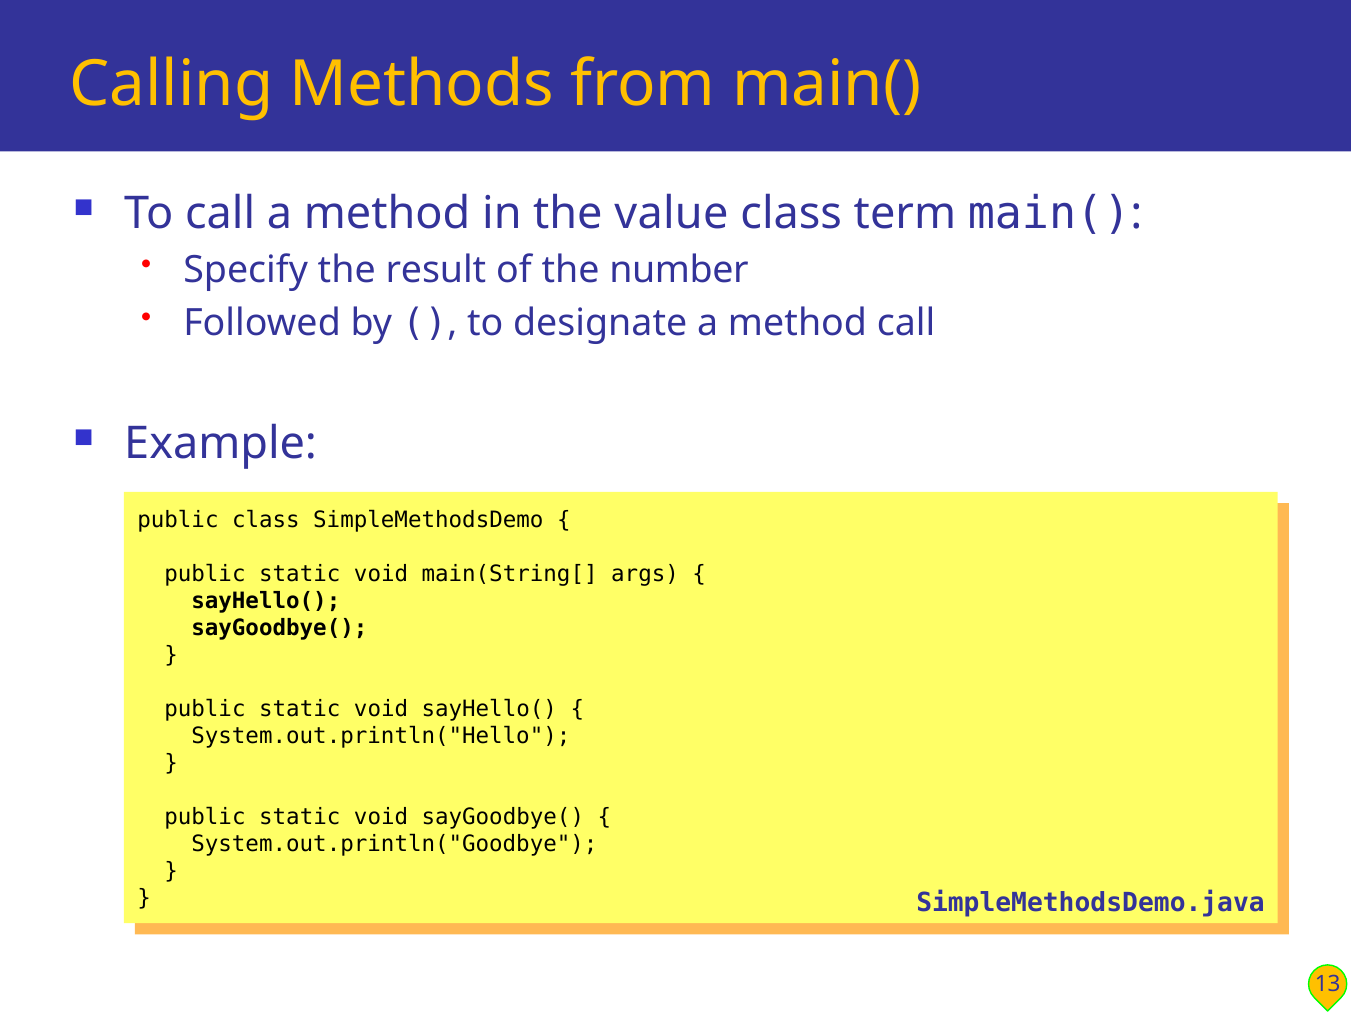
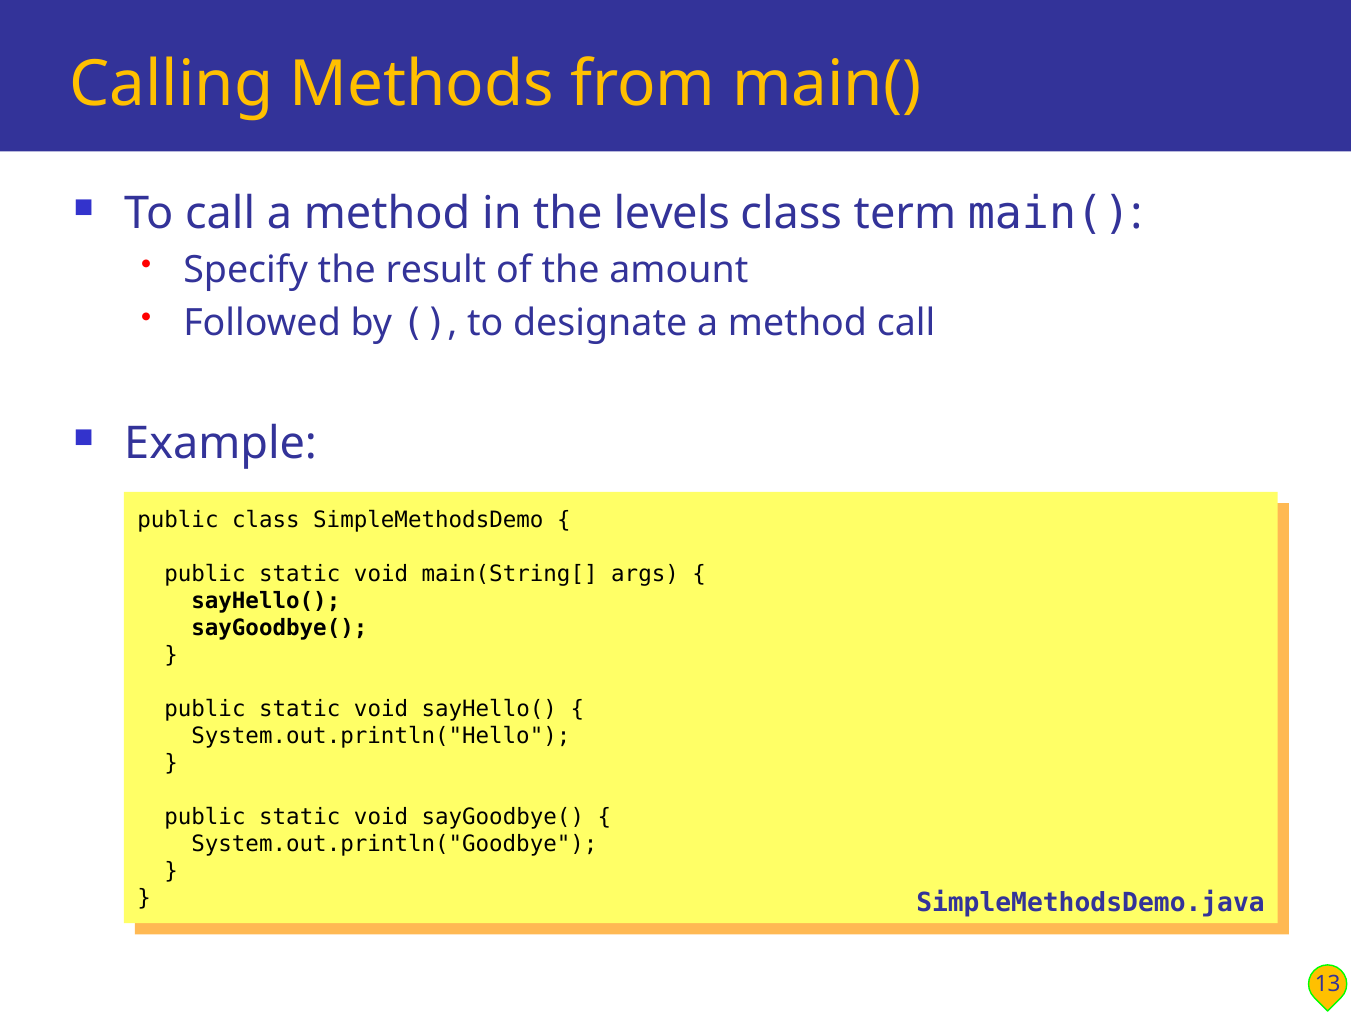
value: value -> levels (672, 214)
number: number -> amount (679, 270)
